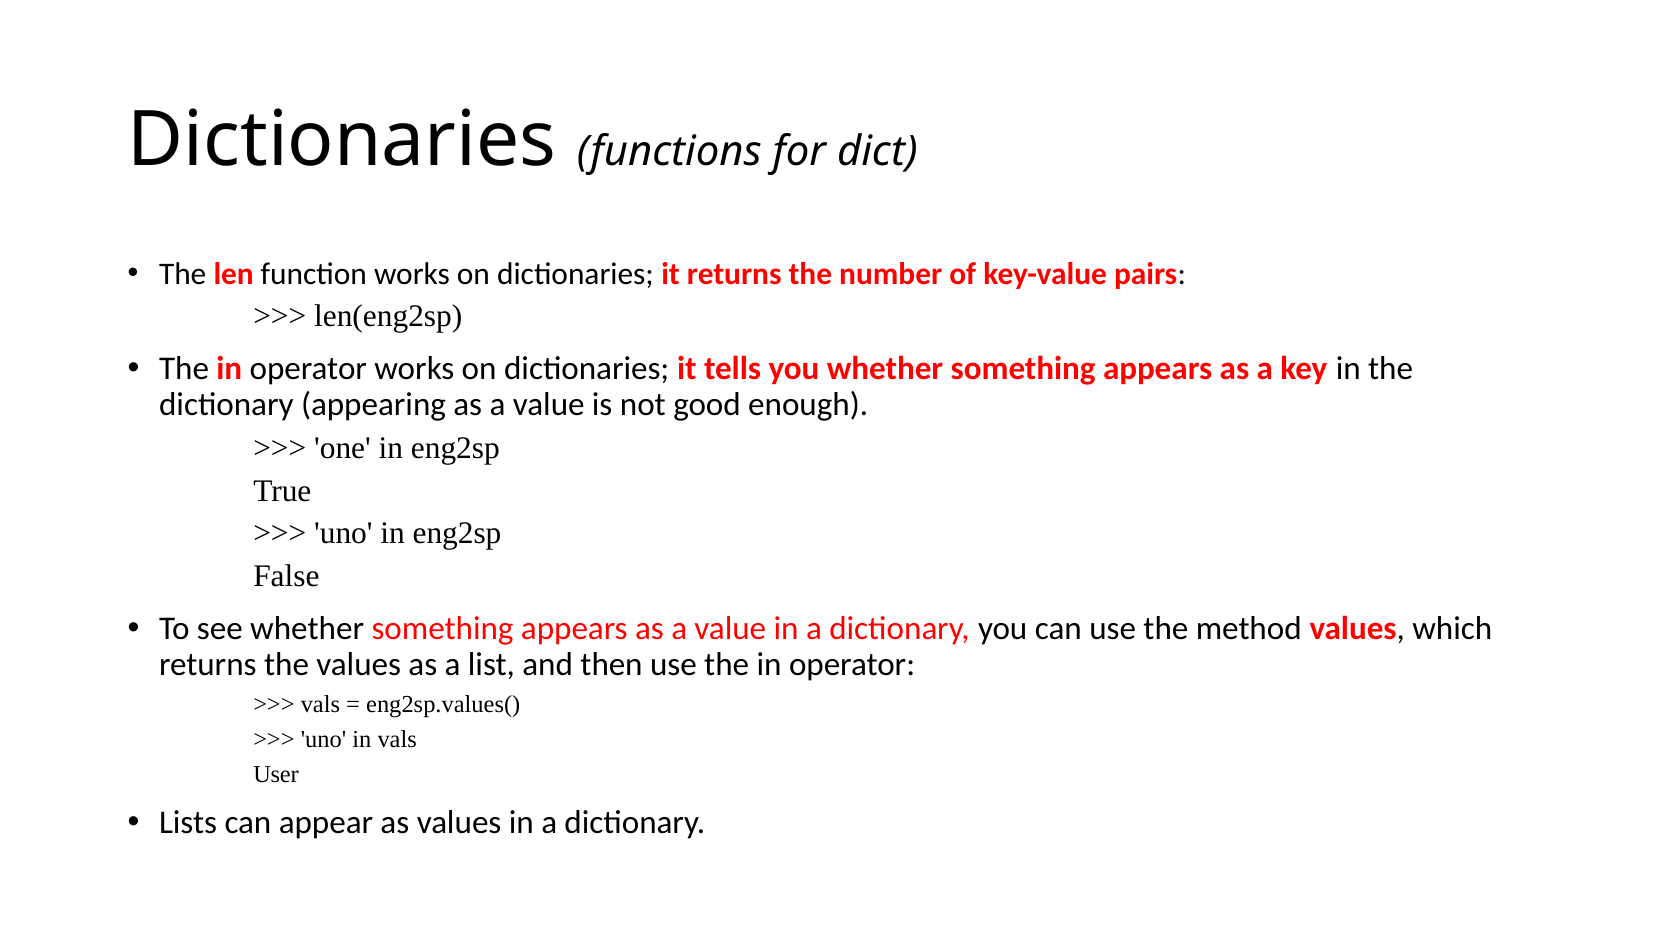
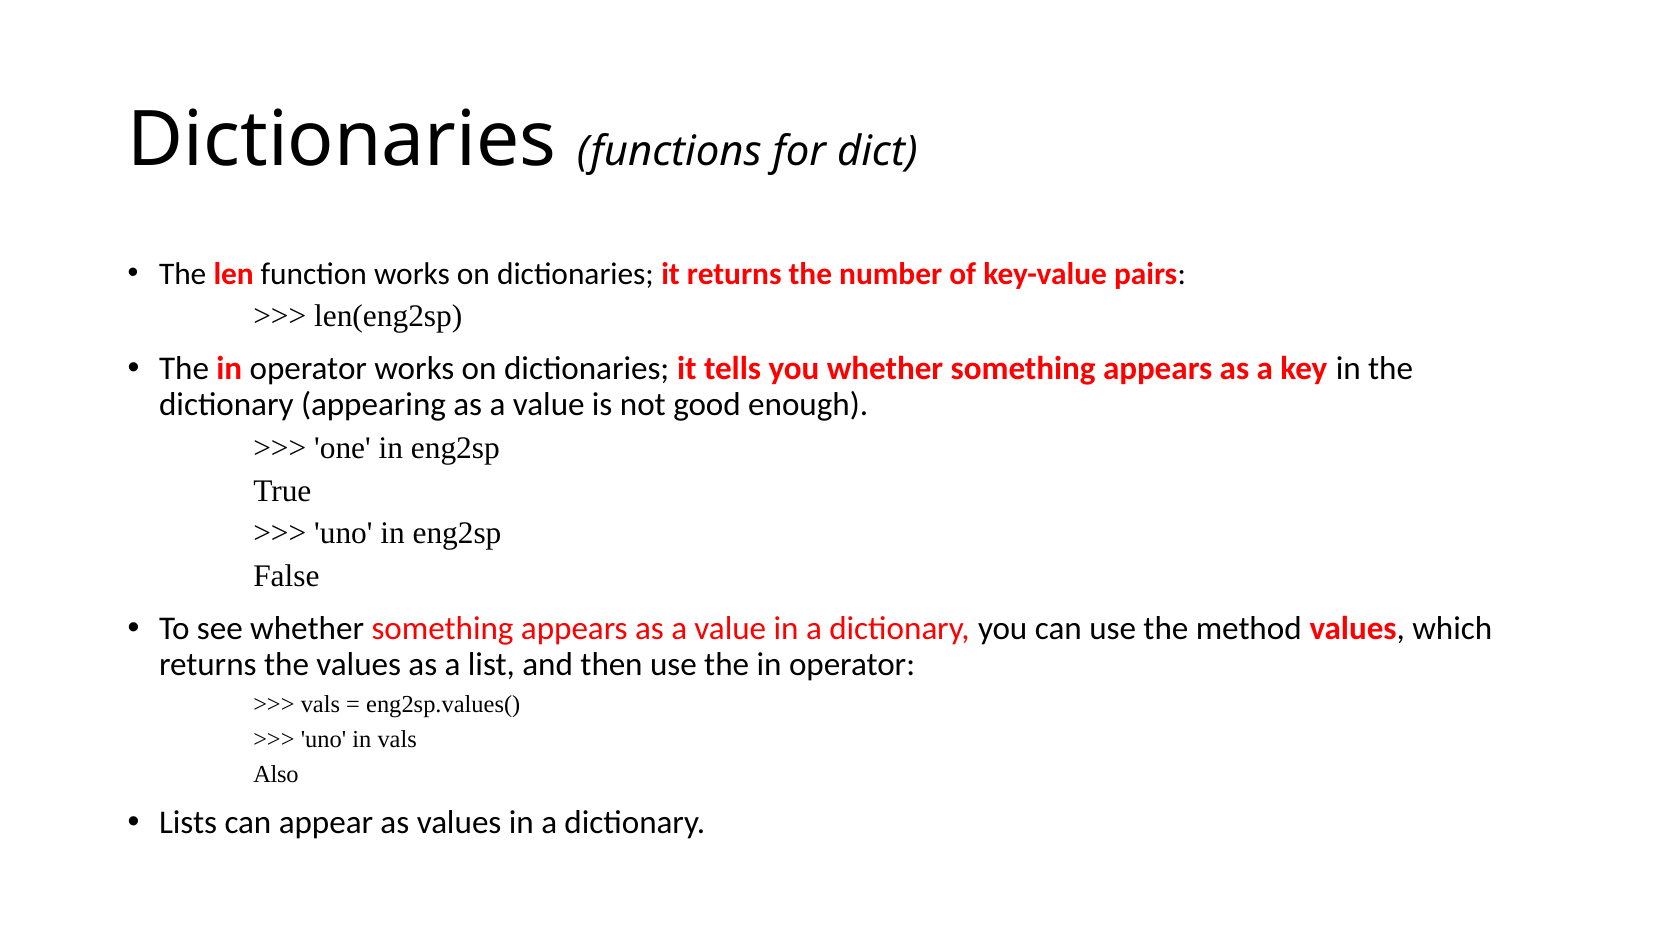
User: User -> Also (276, 774)
